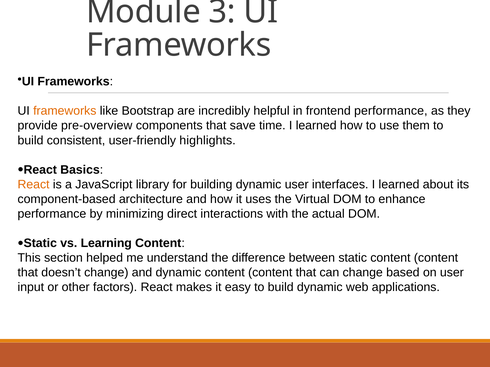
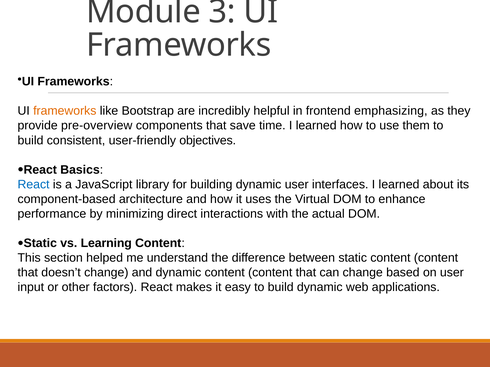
frontend performance: performance -> emphasizing (391, 111)
highlights: highlights -> objectives (208, 140)
React colour: orange -> blue (34, 185)
